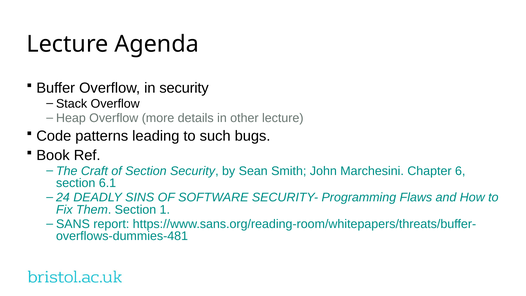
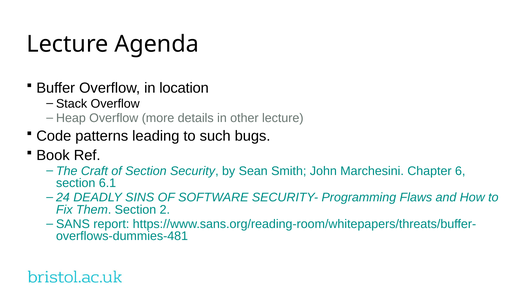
in security: security -> location (184, 88)
1: 1 -> 2 (165, 210)
